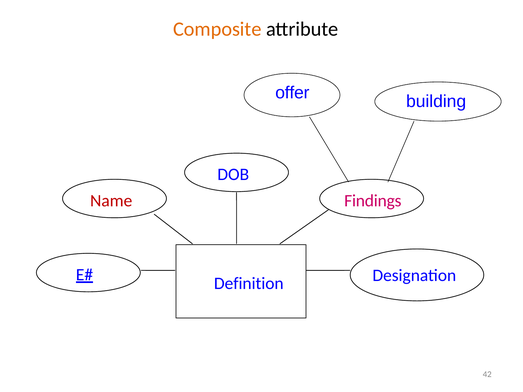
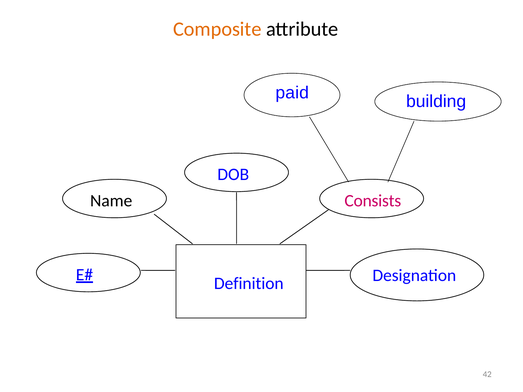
offer: offer -> paid (292, 93)
Name colour: red -> black (111, 201)
Findings: Findings -> Consists (373, 201)
